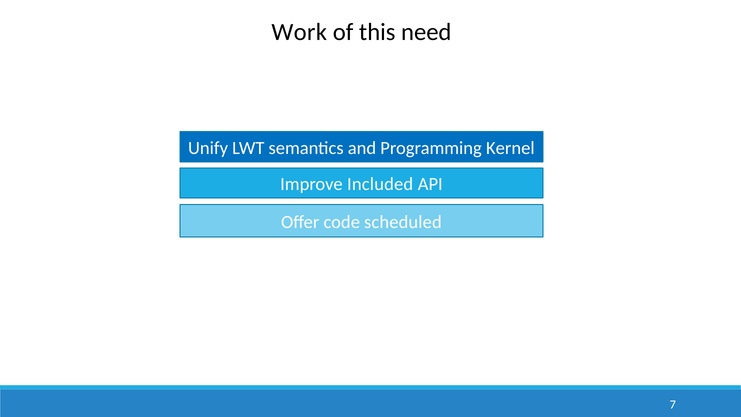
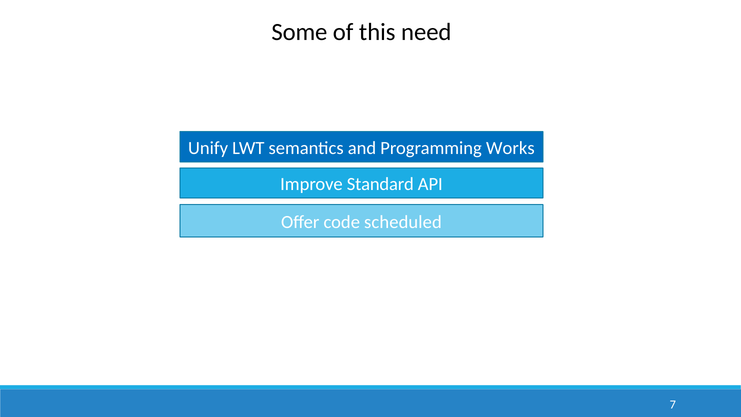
Work: Work -> Some (299, 32)
Kernel: Kernel -> Works (510, 148)
Included: Included -> Standard (380, 184)
